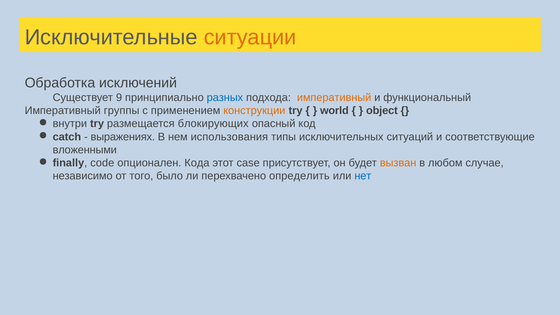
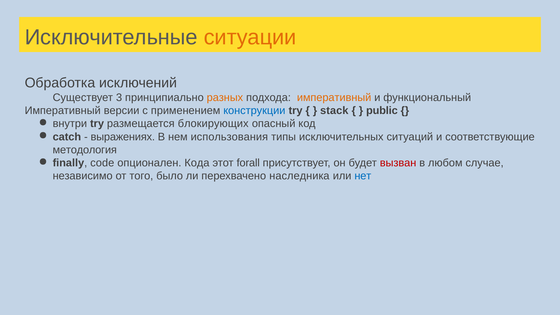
9: 9 -> 3 (119, 98)
разных colour: blue -> orange (225, 98)
группы: группы -> версии (122, 111)
конструкции colour: orange -> blue (254, 111)
world: world -> stack (334, 111)
object: object -> public (382, 111)
вложенными: вложенными -> методология (85, 150)
сase: сase -> forall (248, 163)
вызван colour: orange -> red (398, 163)
определить: определить -> наследника (299, 176)
